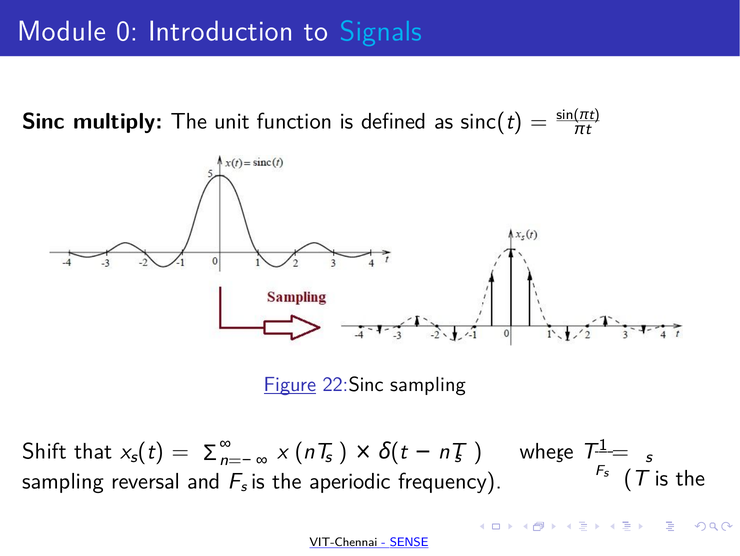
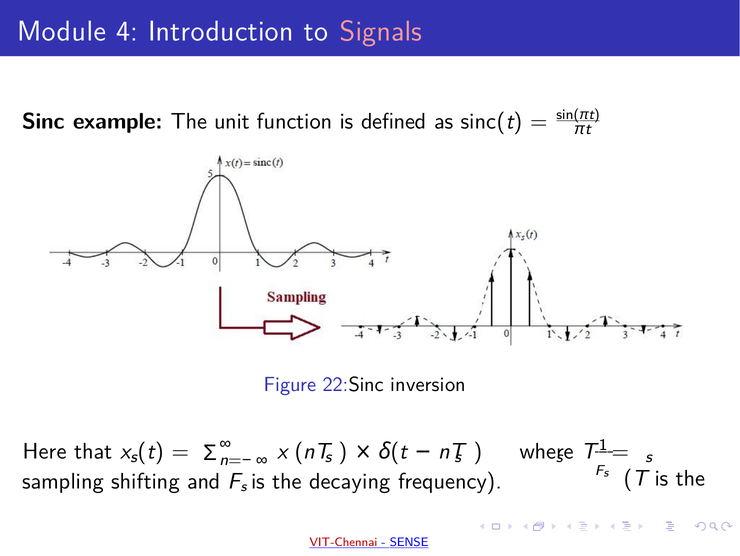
0: 0 -> 4 (127, 31)
Signals colour: light blue -> pink (381, 31)
multiply: multiply -> example (118, 121)
Figure underline: present -> none (290, 384)
22:Sinc sampling: sampling -> inversion (428, 384)
Shift: Shift -> Here (45, 451)
reversal: reversal -> shifting (145, 481)
aperiodic: aperiodic -> decaying (350, 481)
VIT-Chennai colour: black -> red (343, 542)
